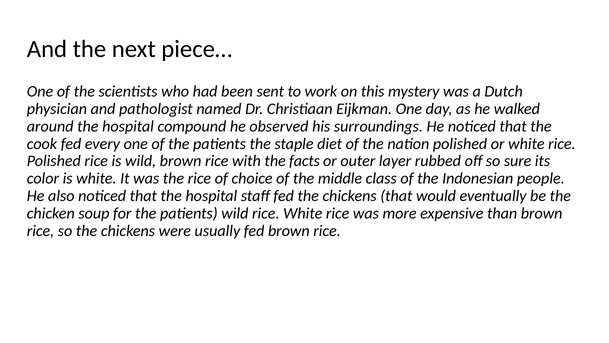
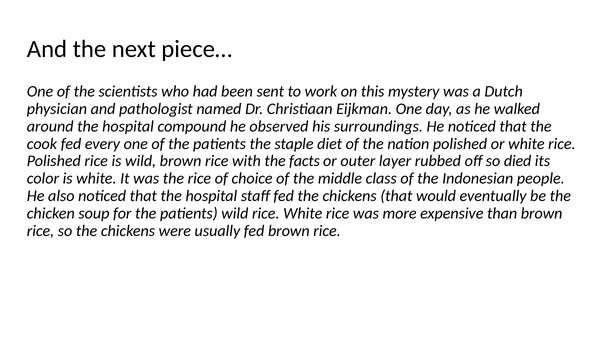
sure: sure -> died (518, 161)
